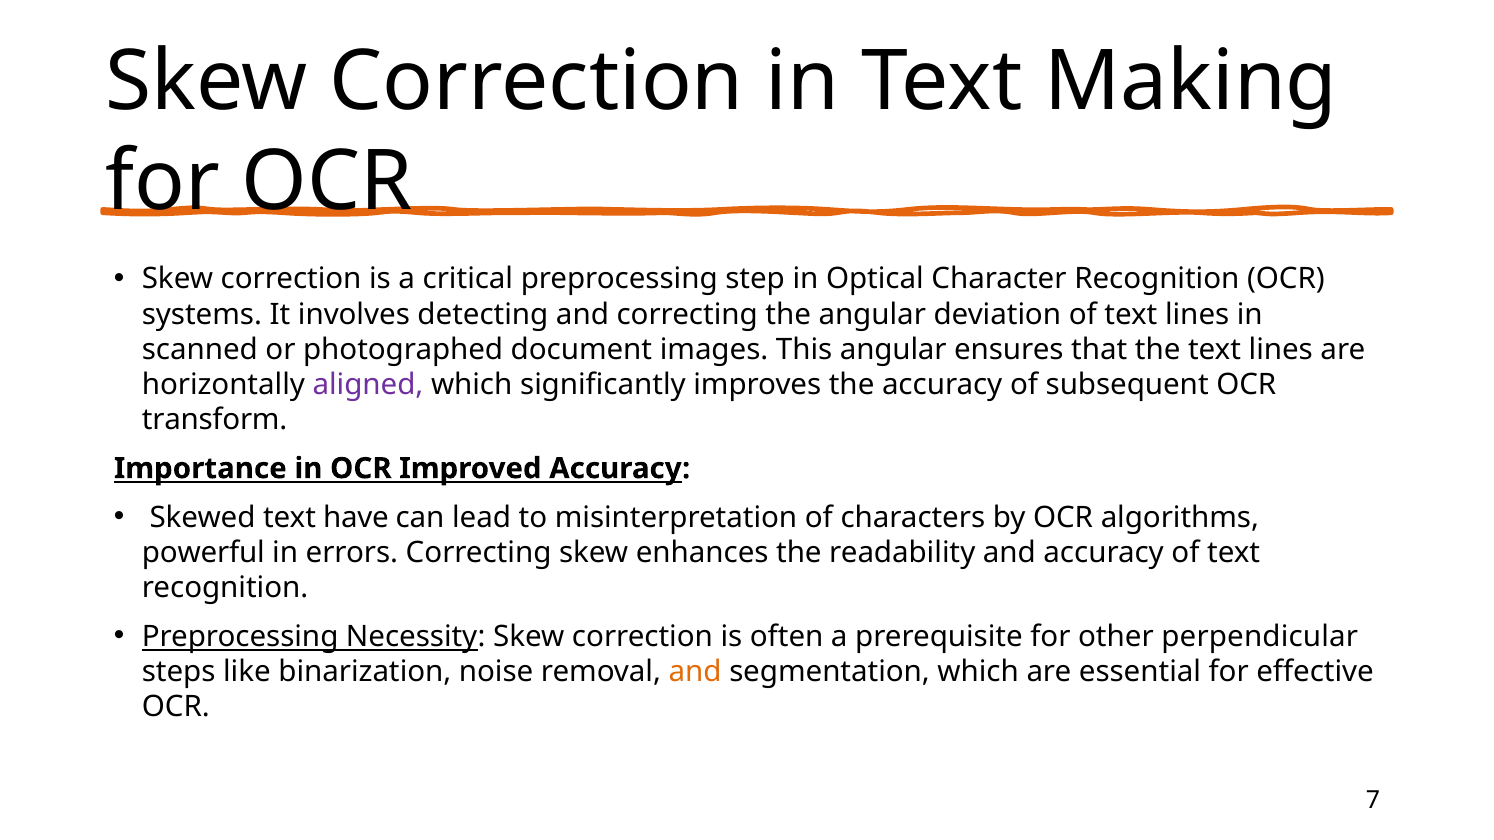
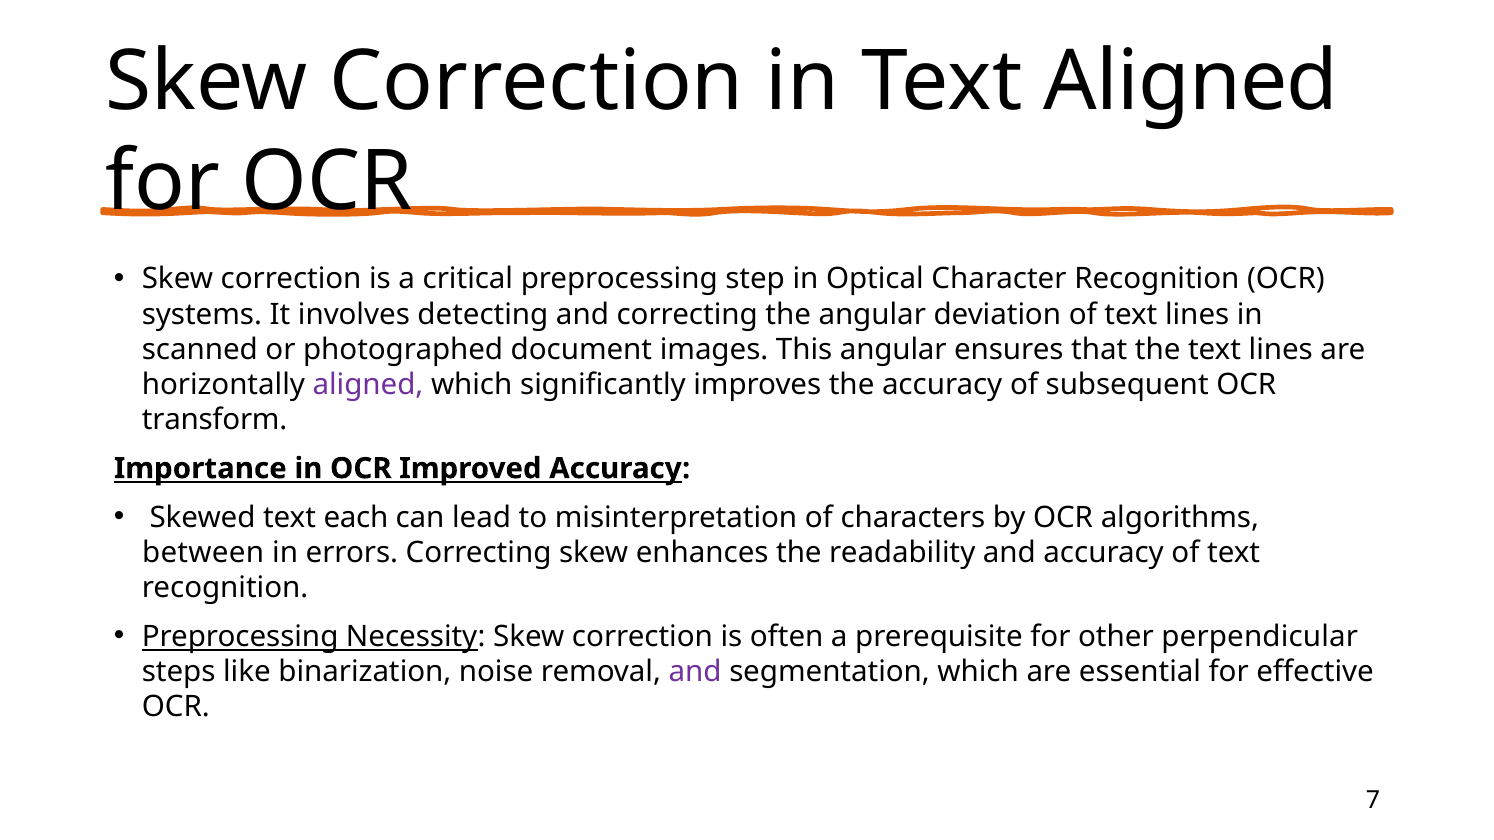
Text Making: Making -> Aligned (1191, 81)
have: have -> each (356, 518)
powerful: powerful -> between (203, 553)
and colour: orange -> purple (695, 672)
